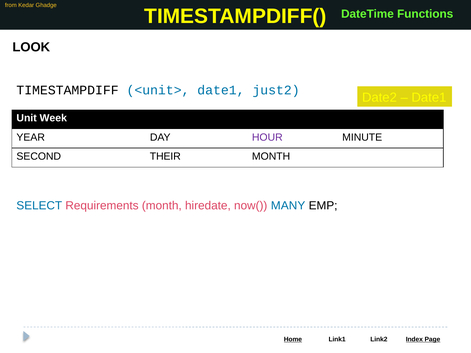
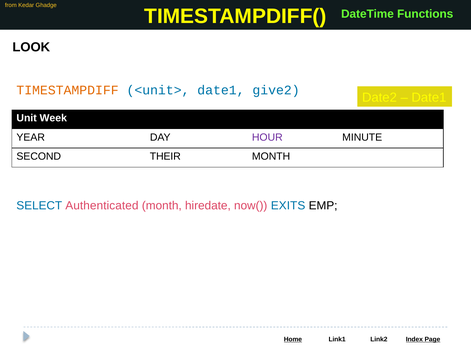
TIMESTAMPDIFF colour: black -> orange (68, 90)
just2: just2 -> give2 (276, 90)
Requirements: Requirements -> Authenticated (102, 206)
MANY: MANY -> EXITS (288, 206)
